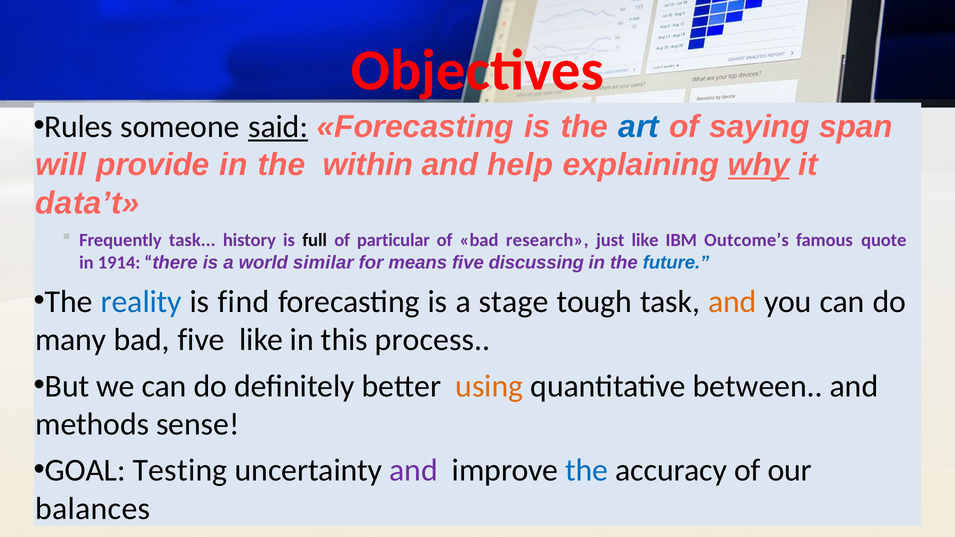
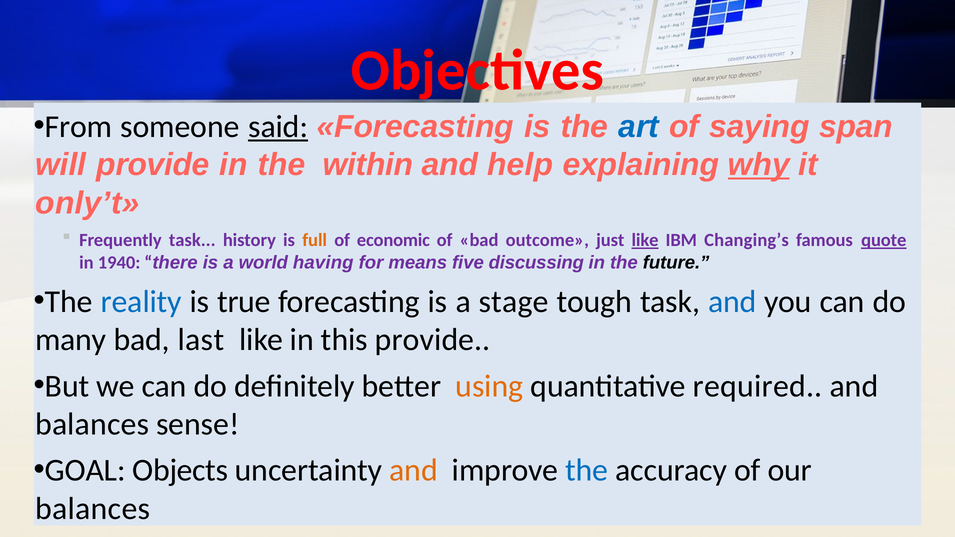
Rules: Rules -> From (78, 127)
data’t: data’t -> only’t (87, 203)
full colour: black -> orange (315, 240)
particular: particular -> economic (393, 240)
research: research -> outcome (547, 240)
like underline: none -> present (645, 240)
Outcome’s: Outcome’s -> Changing’s (746, 240)
quote underline: none -> present (884, 240)
1914: 1914 -> 1940 (119, 263)
similar: similar -> having (323, 263)
future colour: blue -> black (676, 263)
find: find -> true (244, 302)
and colour: orange -> blue (732, 302)
bad five: five -> last (201, 340)
this process: process -> provide (433, 340)
between: between -> required (758, 386)
methods: methods -> balances (92, 424)
Testing: Testing -> Objects (180, 471)
and colour: purple -> orange (413, 471)
